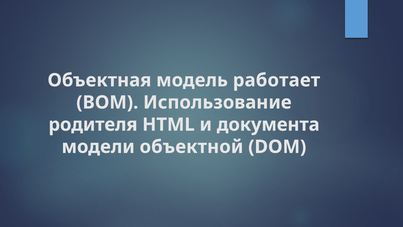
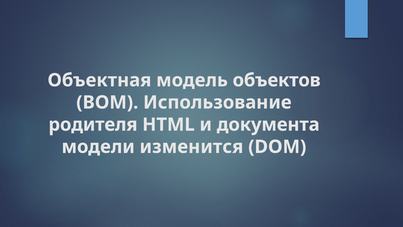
работает: работает -> объектов (277, 80)
объектной: объектной -> изменится (191, 147)
